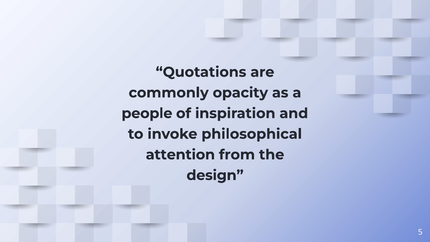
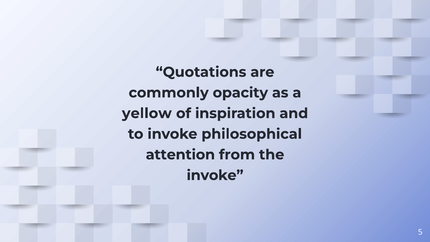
people: people -> yellow (147, 113)
design: design -> invoke (215, 175)
